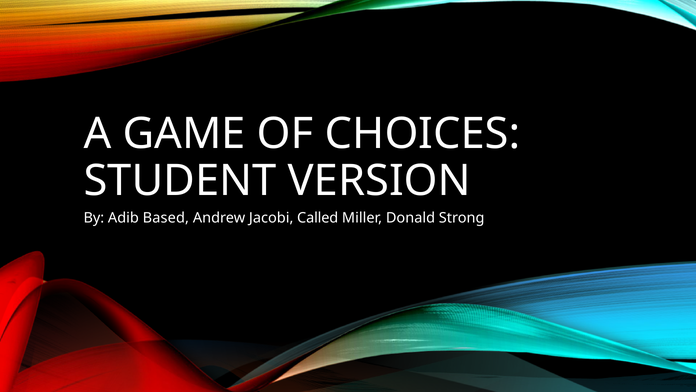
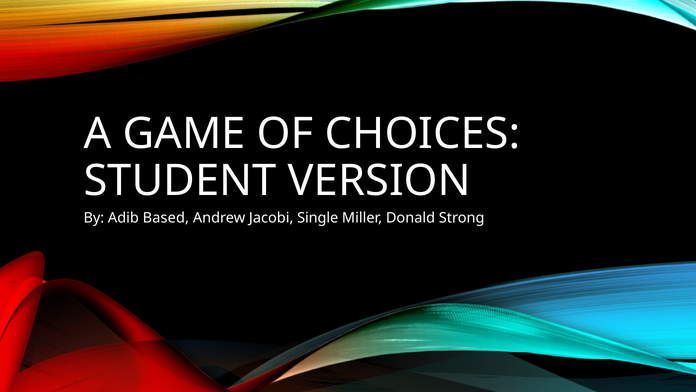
Called: Called -> Single (318, 218)
